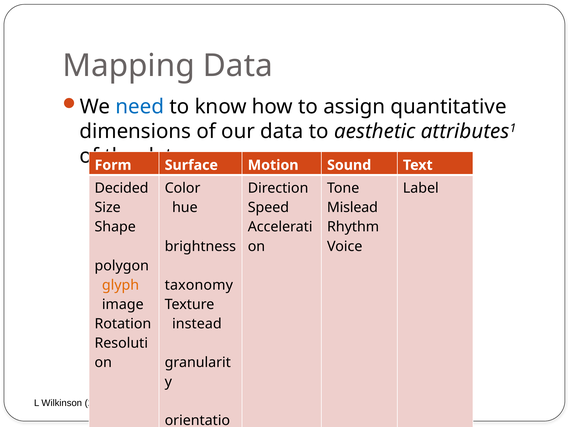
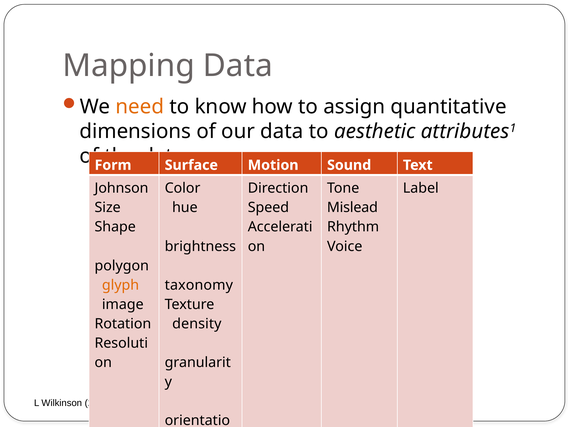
need colour: blue -> orange (140, 107)
Decided: Decided -> Johnson (121, 188)
instead: instead -> density (197, 324)
